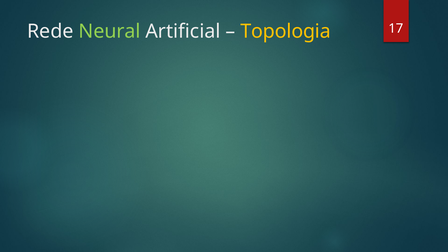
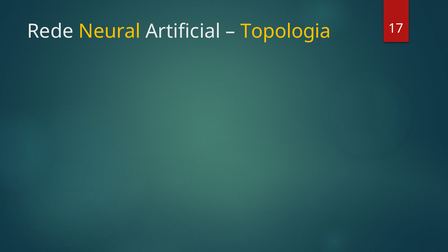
Neural colour: light green -> yellow (109, 31)
